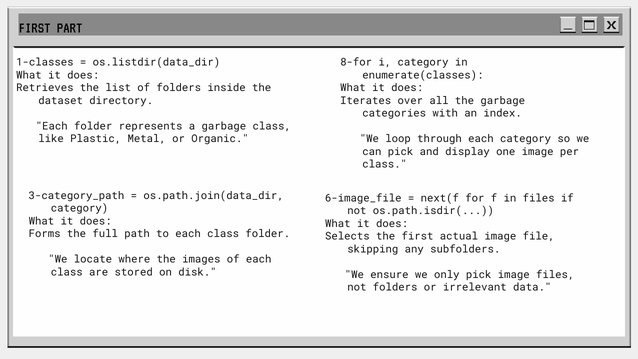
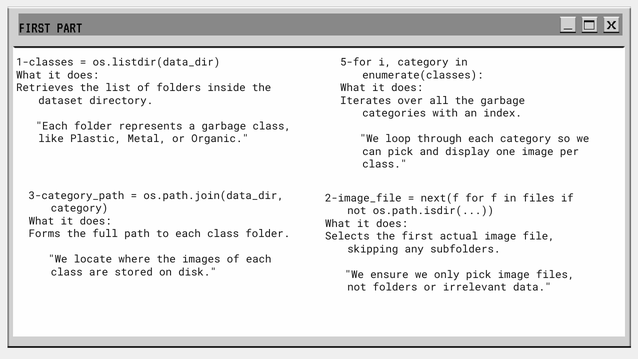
8-for: 8-for -> 5-for (356, 62)
6-image_file: 6-image_file -> 2-image_file (363, 198)
